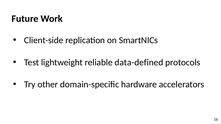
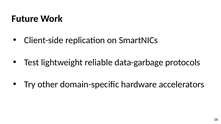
data-defined: data-defined -> data-garbage (139, 62)
